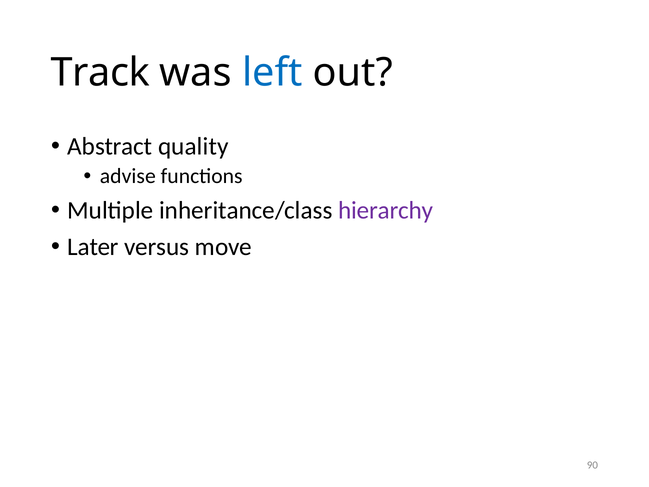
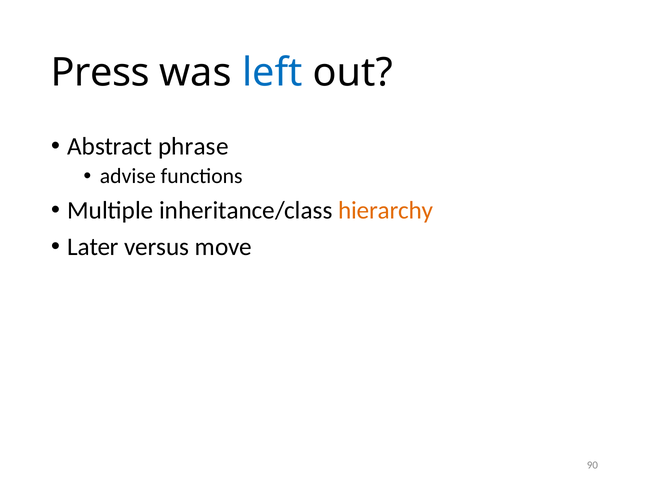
Track: Track -> Press (100, 73)
quality: quality -> phrase (193, 146)
hierarchy colour: purple -> orange (386, 210)
